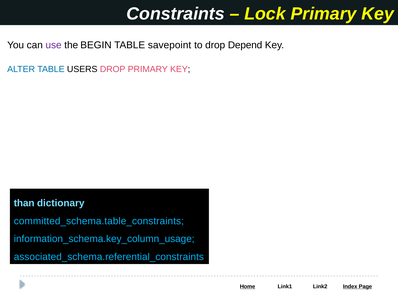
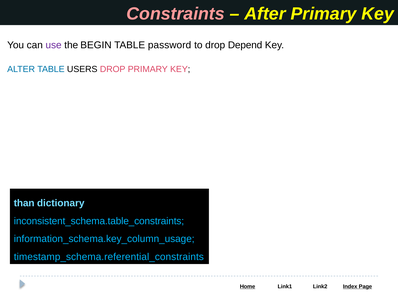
Constraints colour: white -> pink (176, 14)
Lock: Lock -> After (265, 14)
savepoint: savepoint -> password (170, 45)
committed_schema.table_constraints: committed_schema.table_constraints -> inconsistent_schema.table_constraints (99, 221)
associated_schema.referential_constraints: associated_schema.referential_constraints -> timestamp_schema.referential_constraints (109, 257)
